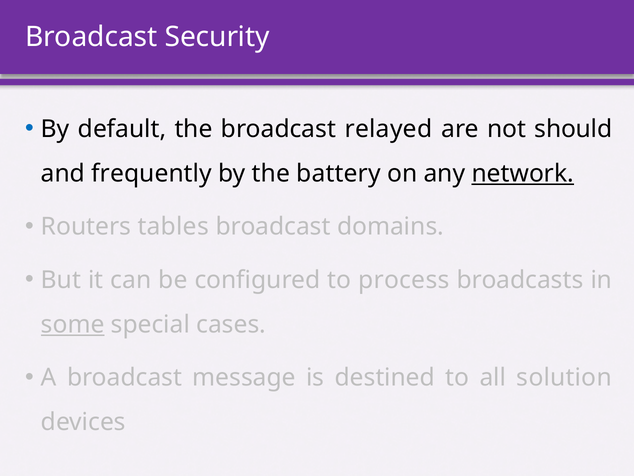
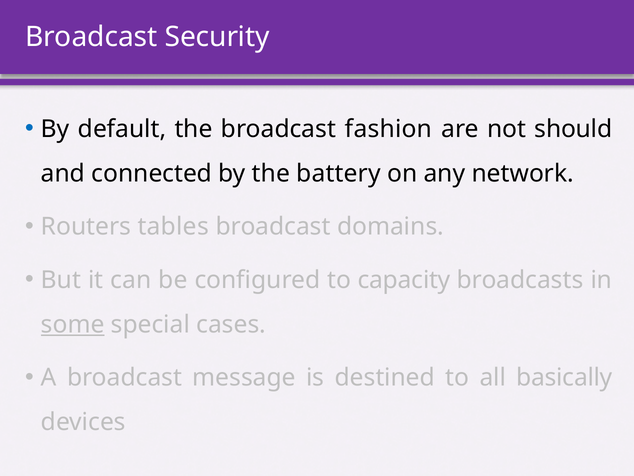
relayed: relayed -> fashion (388, 129)
frequently: frequently -> connected (152, 173)
network underline: present -> none (523, 173)
process: process -> capacity (404, 280)
solution: solution -> basically (564, 377)
